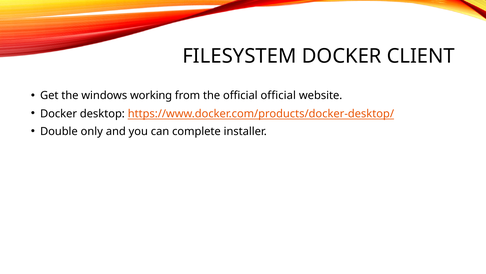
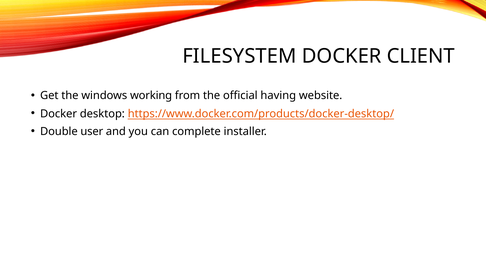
official official: official -> having (278, 95)
only: only -> user (92, 131)
